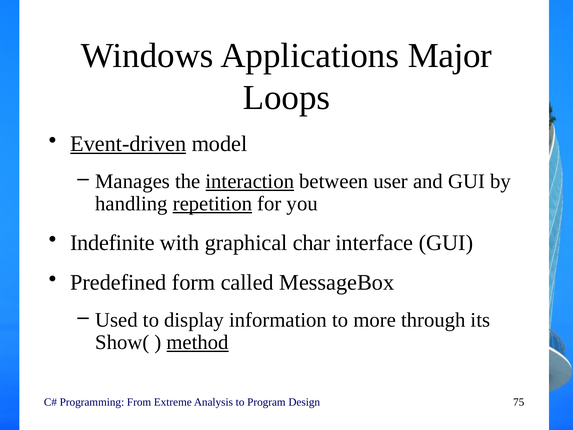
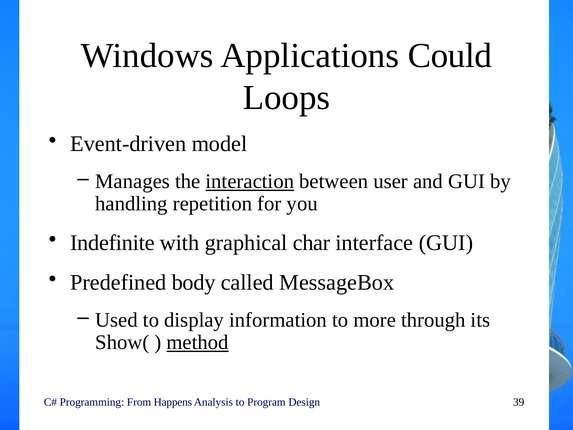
Major: Major -> Could (450, 55)
Event-driven underline: present -> none (128, 144)
repetition underline: present -> none (212, 204)
form: form -> body (194, 282)
Extreme: Extreme -> Happens (173, 402)
75: 75 -> 39 (519, 402)
